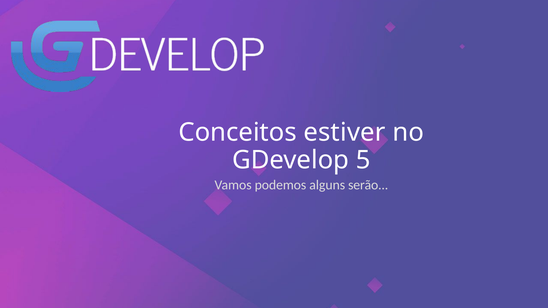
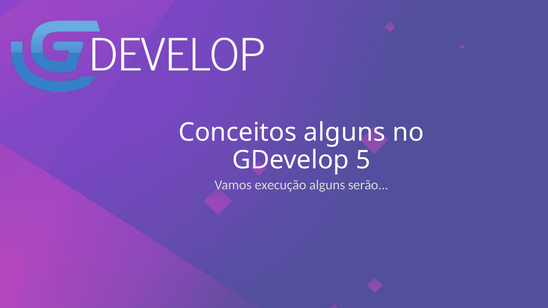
Conceitos estiver: estiver -> alguns (344, 133)
podemos: podemos -> execução (280, 185)
